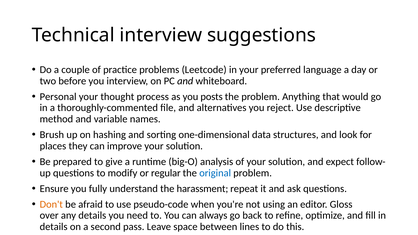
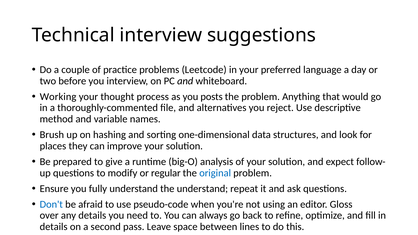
Personal: Personal -> Working (58, 97)
the harassment: harassment -> understand (202, 189)
Don't colour: orange -> blue (51, 204)
